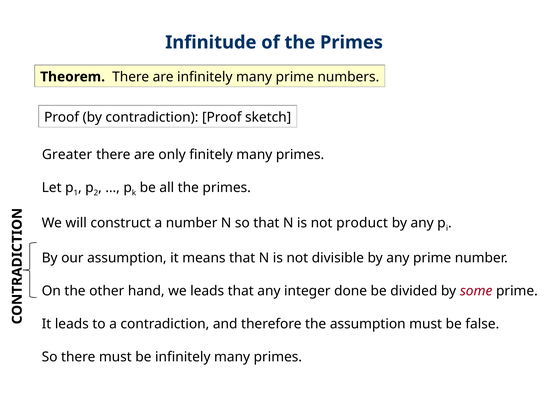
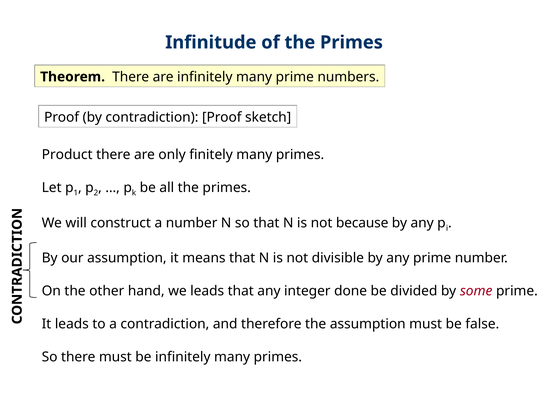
Greater: Greater -> Product (67, 155)
product: product -> because (362, 223)
